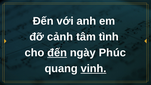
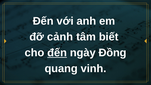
tình: tình -> biết (109, 37)
Phúc: Phúc -> Đồng (112, 53)
vinh underline: present -> none (93, 69)
